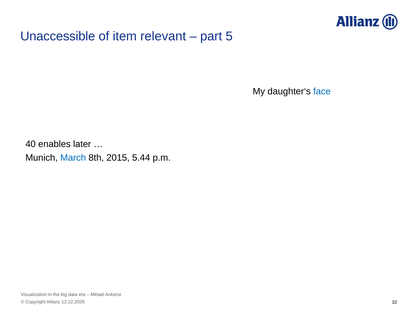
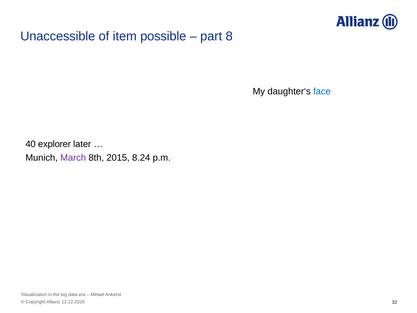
relevant: relevant -> possible (163, 36)
5: 5 -> 8 (229, 36)
enables: enables -> explorer (54, 144)
March colour: blue -> purple (73, 158)
5.44: 5.44 -> 8.24 (141, 158)
